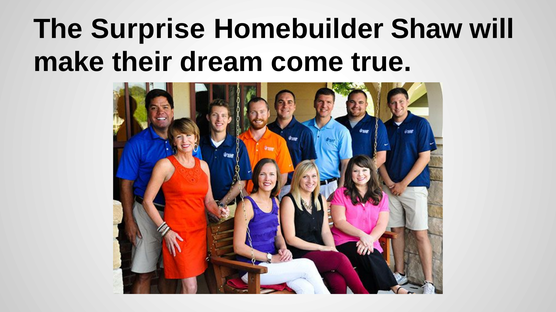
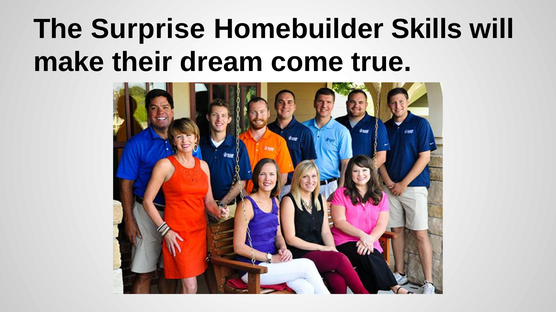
Shaw: Shaw -> Skills (427, 29)
